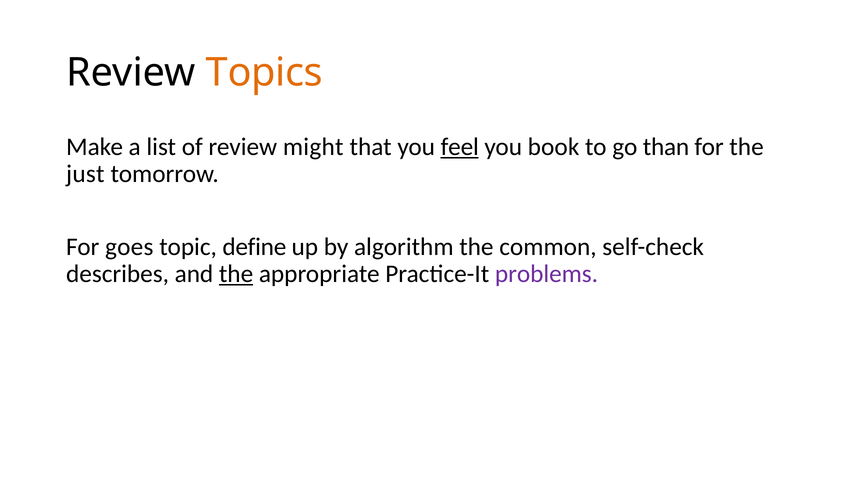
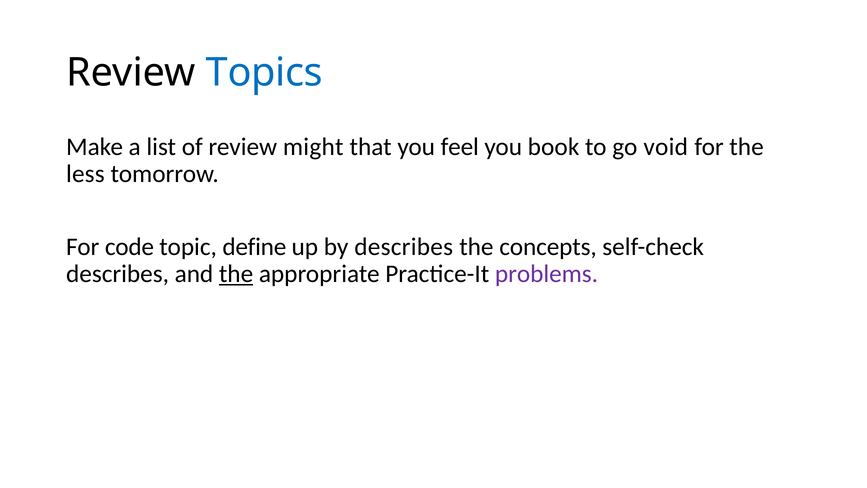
Topics colour: orange -> blue (264, 73)
feel underline: present -> none (460, 147)
than: than -> void (666, 147)
just: just -> less (85, 174)
goes: goes -> code (129, 247)
by algorithm: algorithm -> describes (404, 247)
common: common -> concepts (548, 247)
